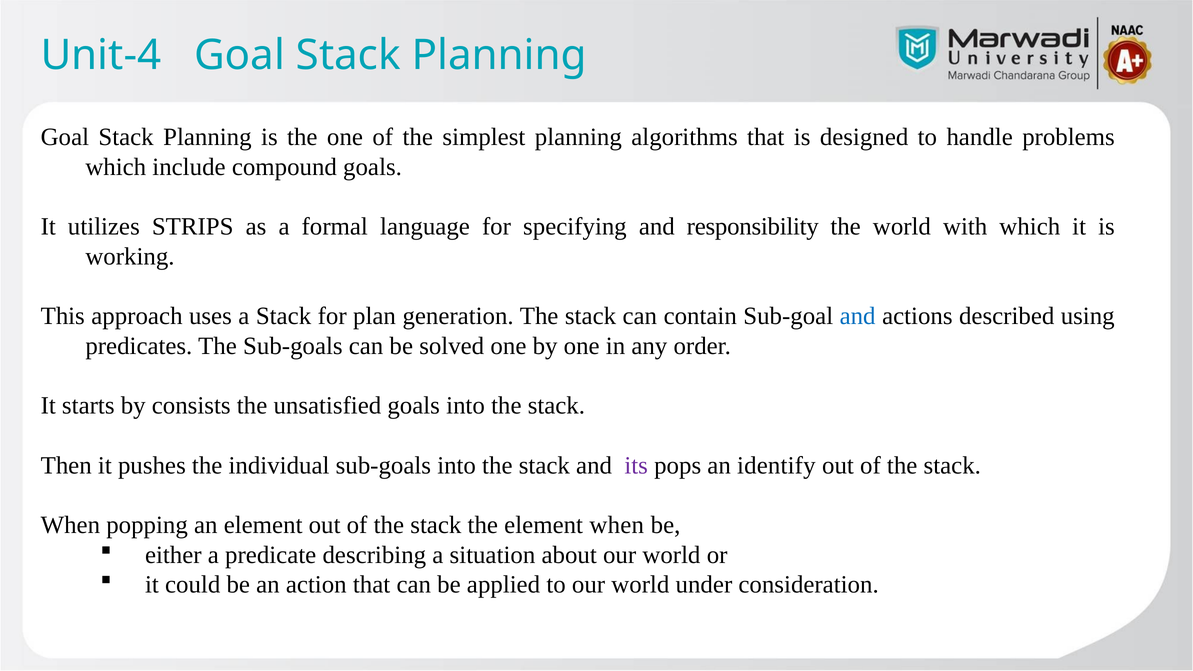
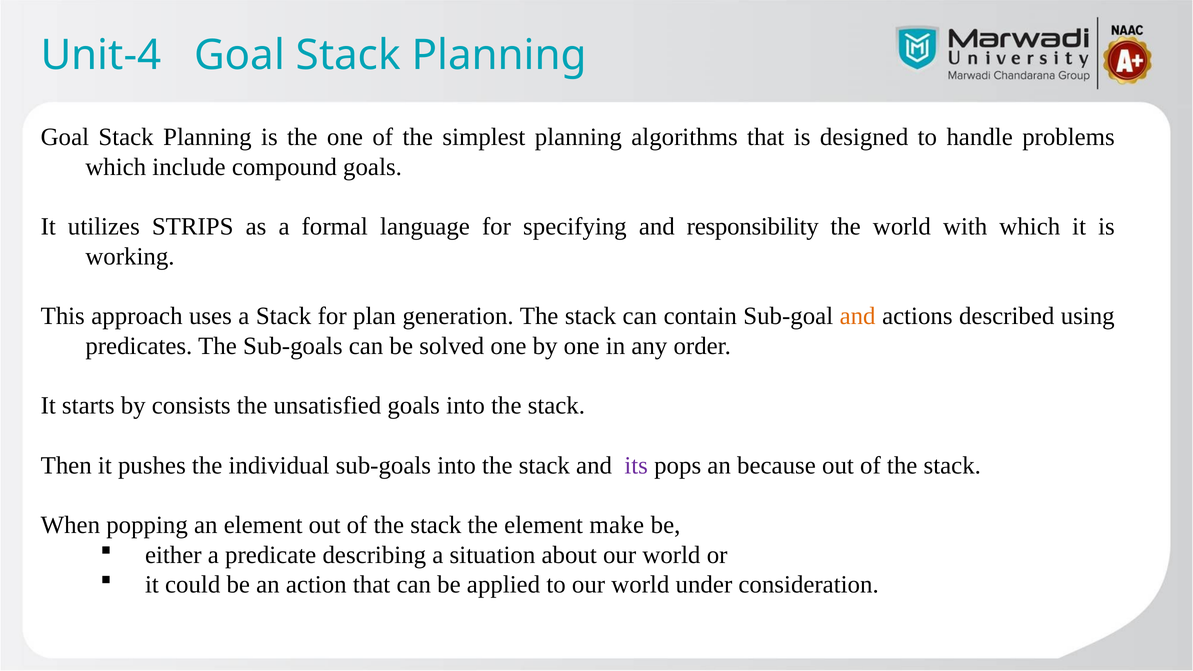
and colour: blue -> orange (858, 316)
identify: identify -> because (776, 465)
element when: when -> make (617, 525)
